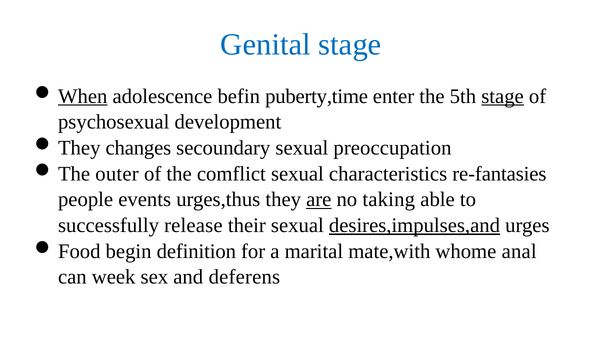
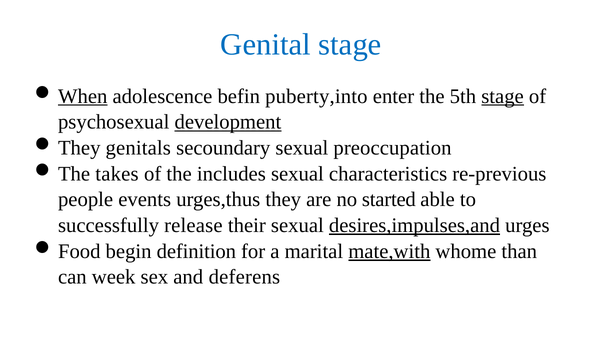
puberty,time: puberty,time -> puberty,into (316, 96)
development underline: none -> present (228, 122)
changes: changes -> genitals (138, 148)
outer: outer -> takes (117, 174)
comflict: comflict -> includes (231, 174)
re-fantasies: re-fantasies -> re-previous (499, 174)
are underline: present -> none (319, 199)
taking: taking -> started (389, 199)
mate,with underline: none -> present (389, 251)
anal: anal -> than (519, 251)
